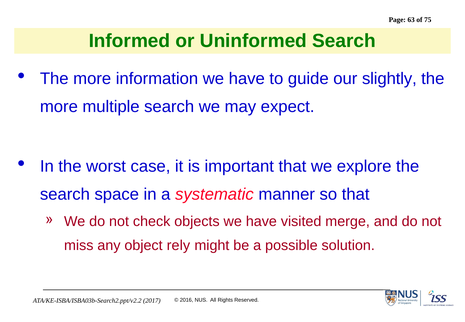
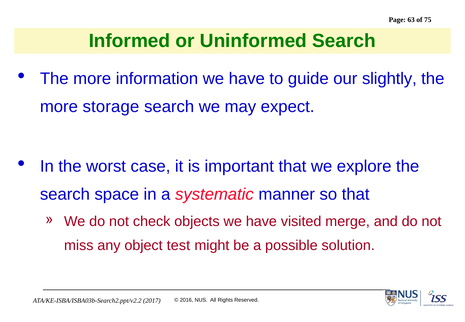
multiple: multiple -> storage (111, 107)
rely: rely -> test (178, 245)
